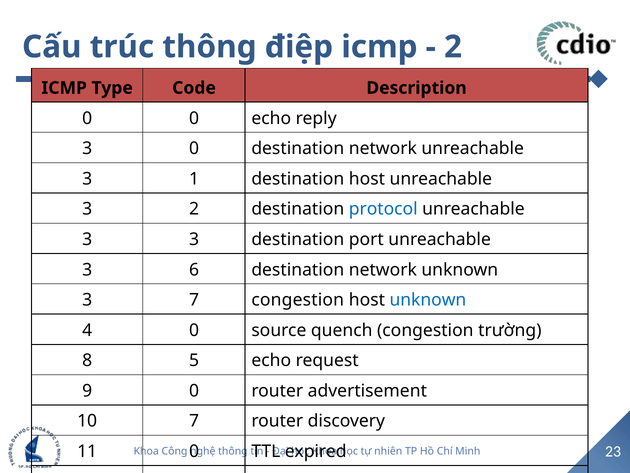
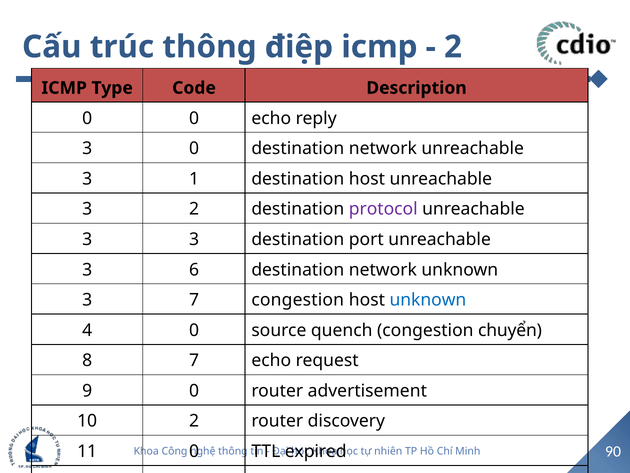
protocol colour: blue -> purple (383, 209)
trường: trường -> chuyển (510, 330)
8 5: 5 -> 7 (194, 360)
10 7: 7 -> 2 (194, 421)
23: 23 -> 90 (613, 451)
